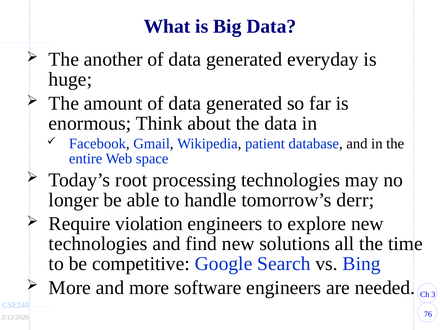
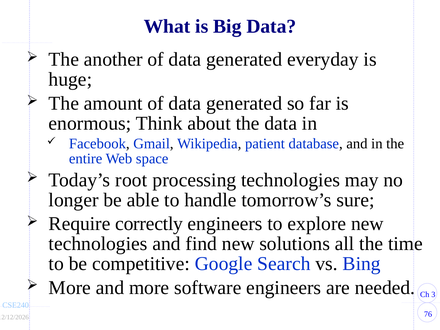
derr: derr -> sure (355, 200)
violation: violation -> correctly (149, 224)
